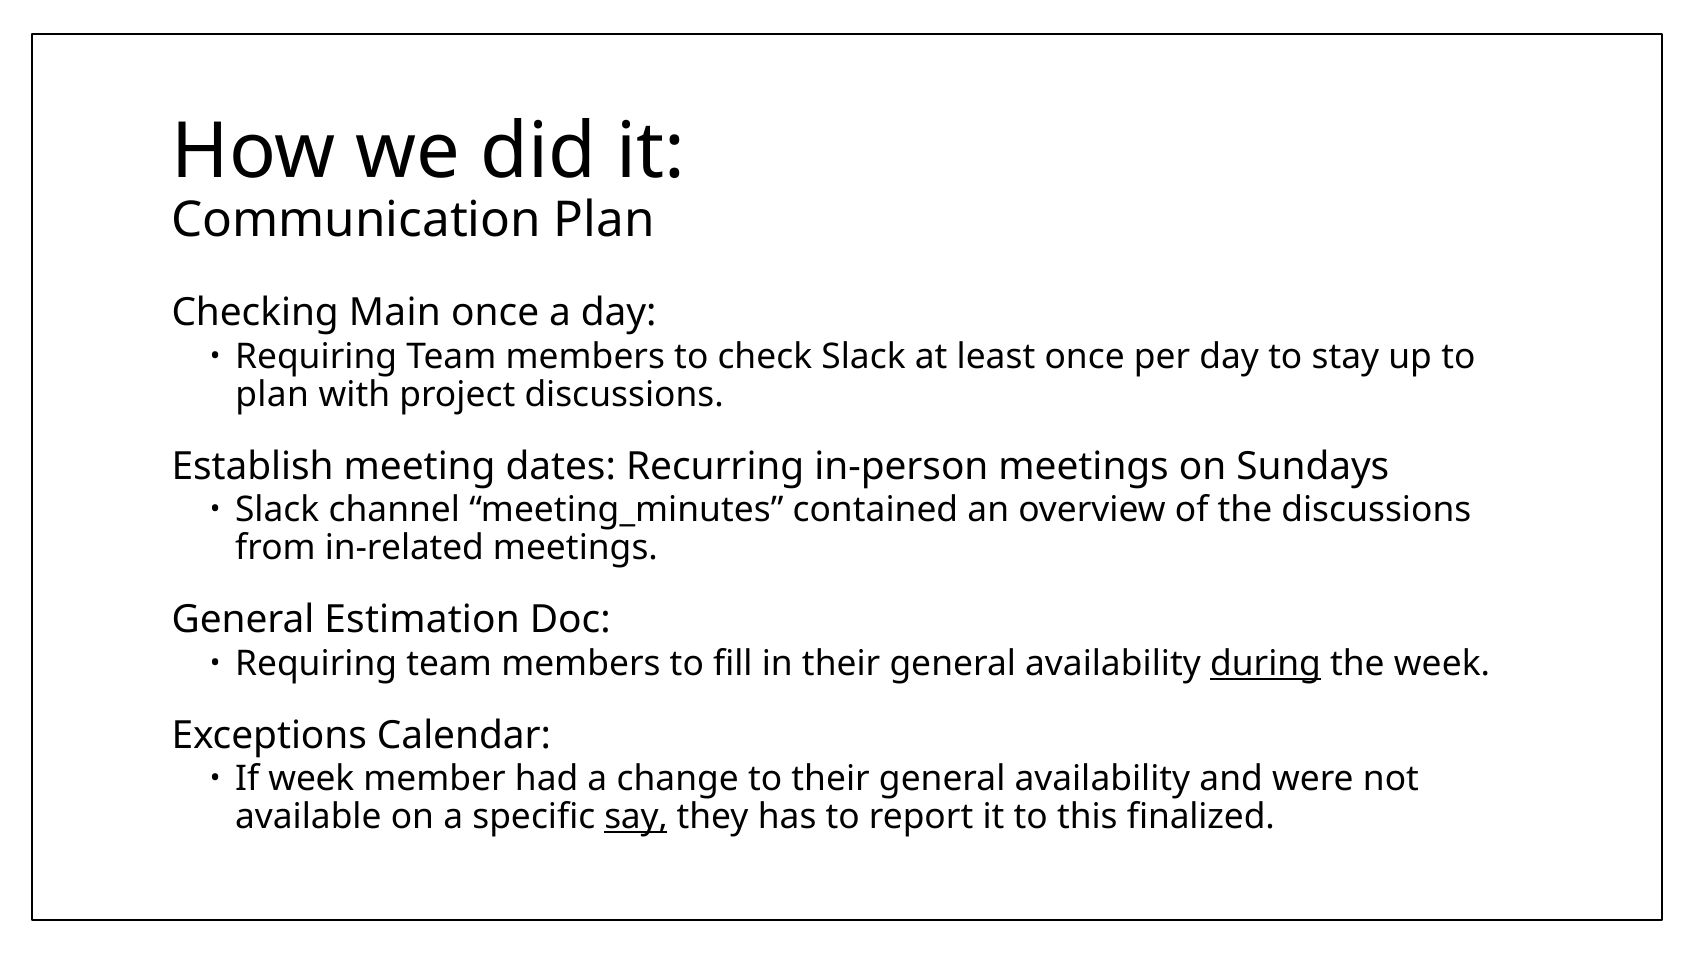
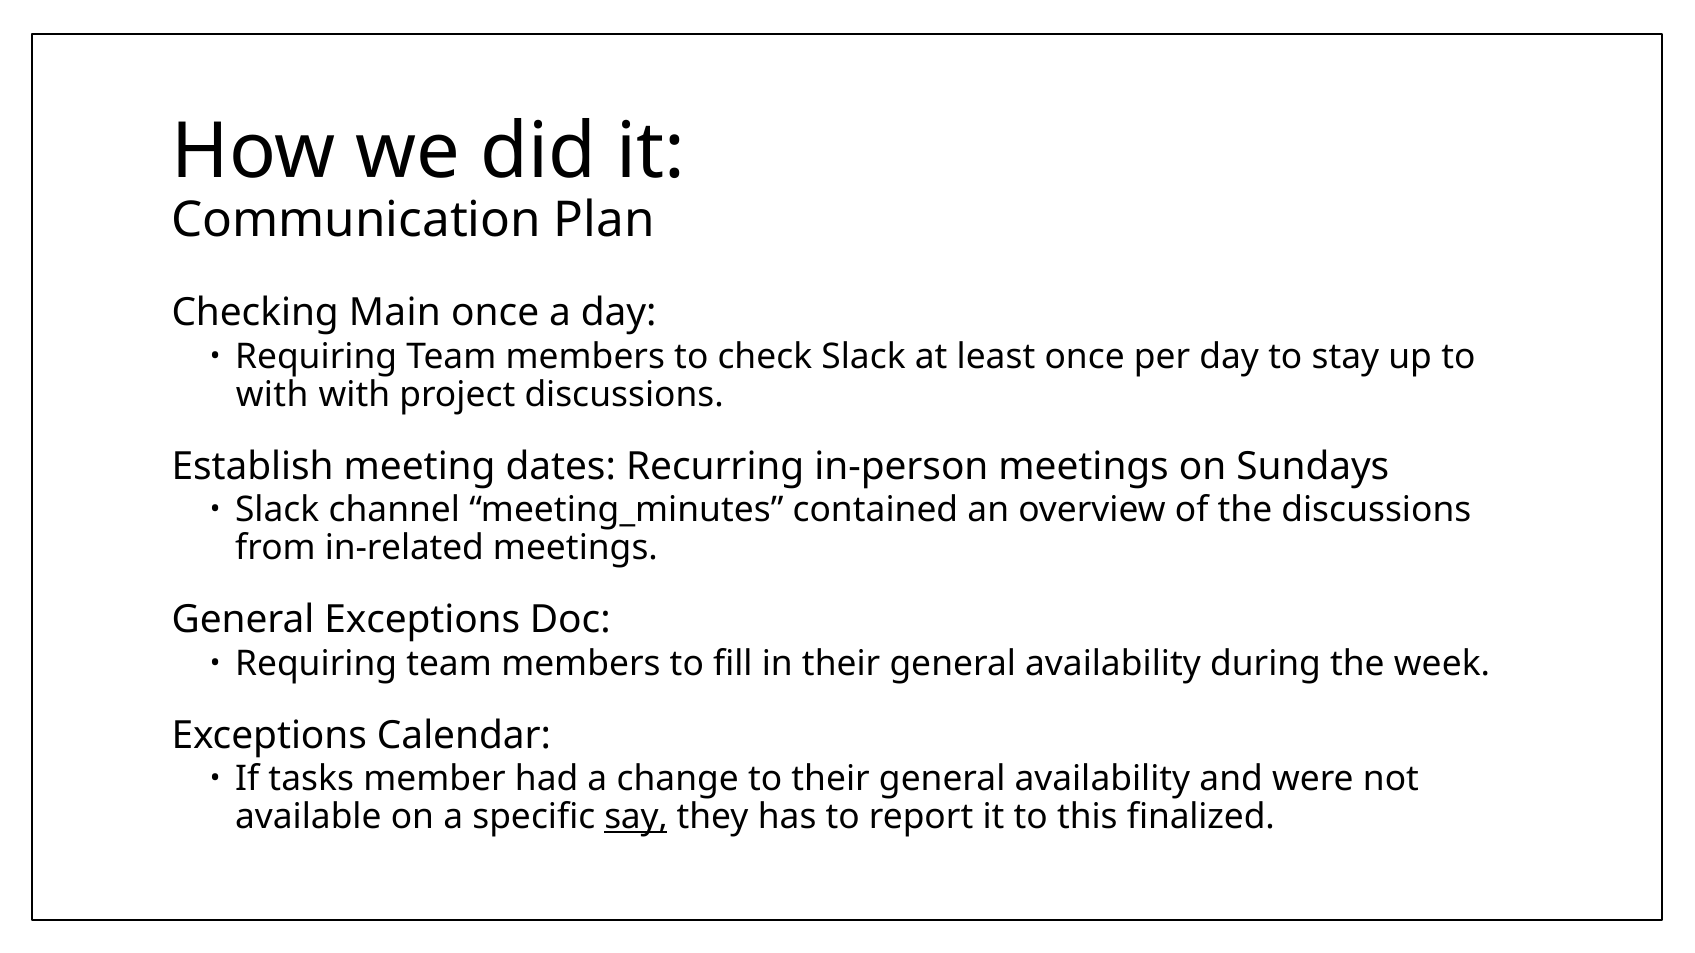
plan: plan -> with (272, 395)
General Estimation: Estimation -> Exceptions (422, 620)
during underline: present -> none (1266, 664)
If week: week -> tasks (311, 779)
